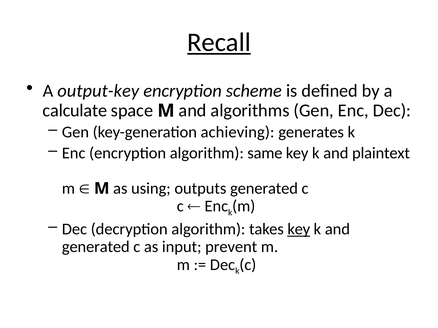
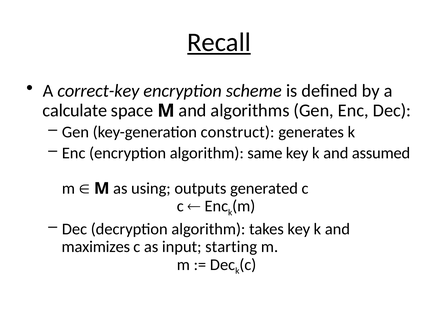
output-key: output-key -> correct-key (98, 91)
achieving: achieving -> construct (238, 132)
plaintext: plaintext -> assumed (381, 153)
key underline: present -> none (299, 229)
generated: generated -> maximizes (96, 247)
prevent: prevent -> starting (231, 247)
